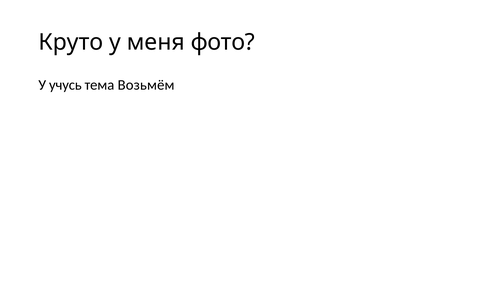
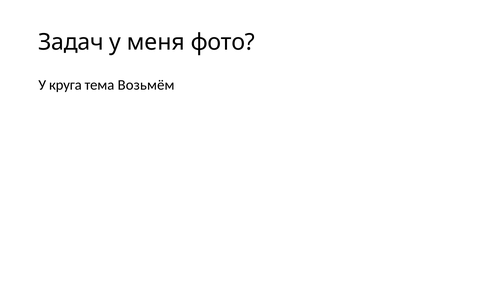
Круто: Круто -> Задач (71, 42)
учусь: учусь -> круга (65, 85)
